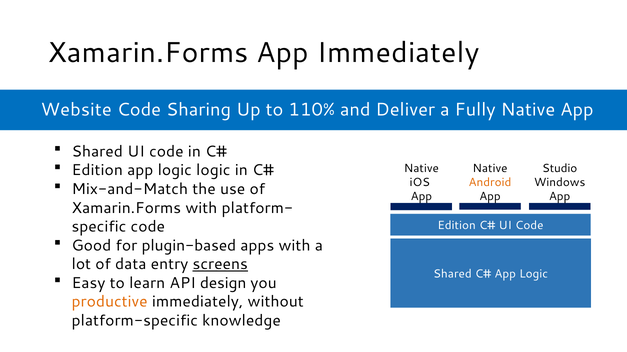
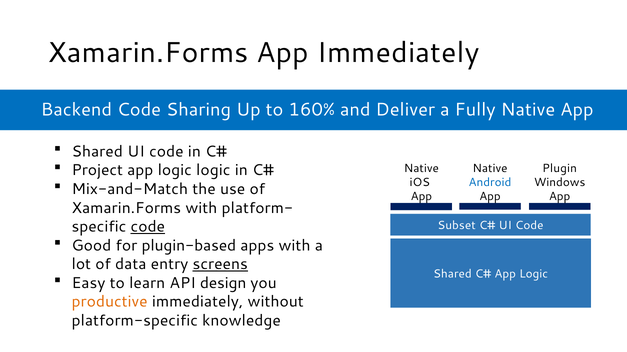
Website: Website -> Backend (76, 110)
110%: 110% -> 160% (312, 110)
Edition: Edition -> Project (97, 171)
Studio: Studio -> Plugin (560, 169)
Android colour: orange -> blue (490, 183)
code underline: none -> present (148, 227)
Edition: Edition -> Subset (457, 226)
